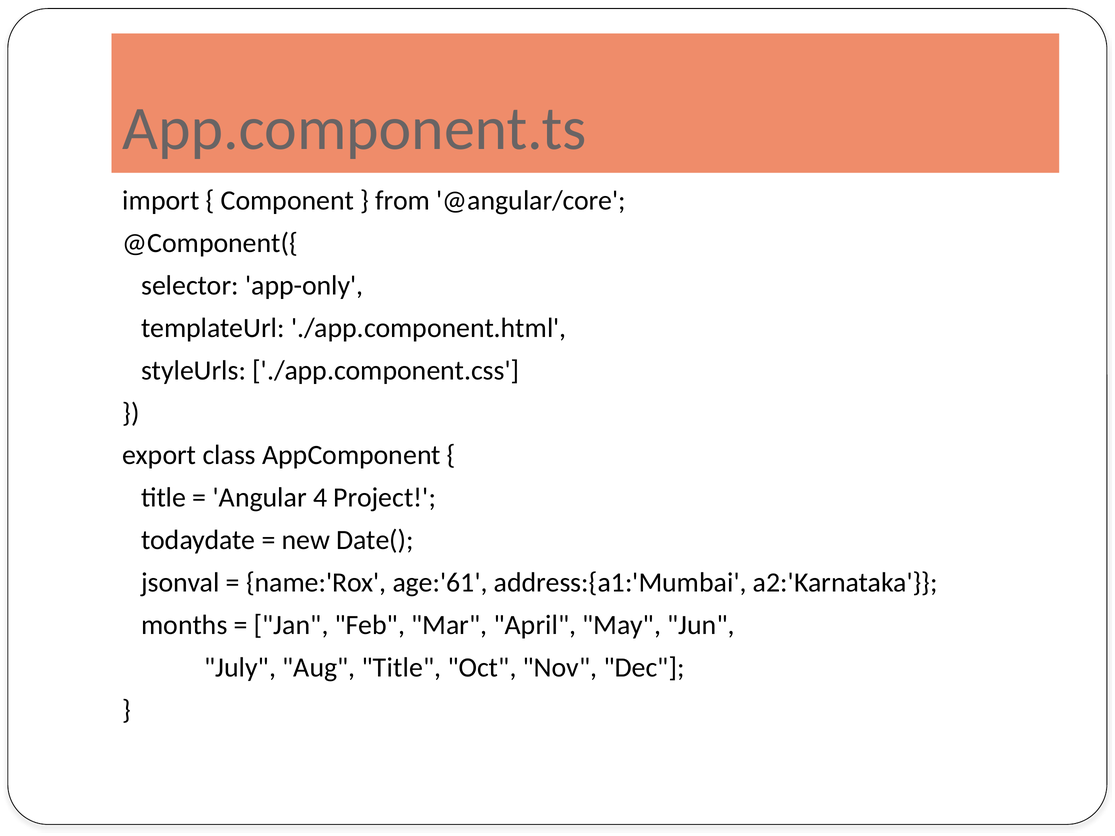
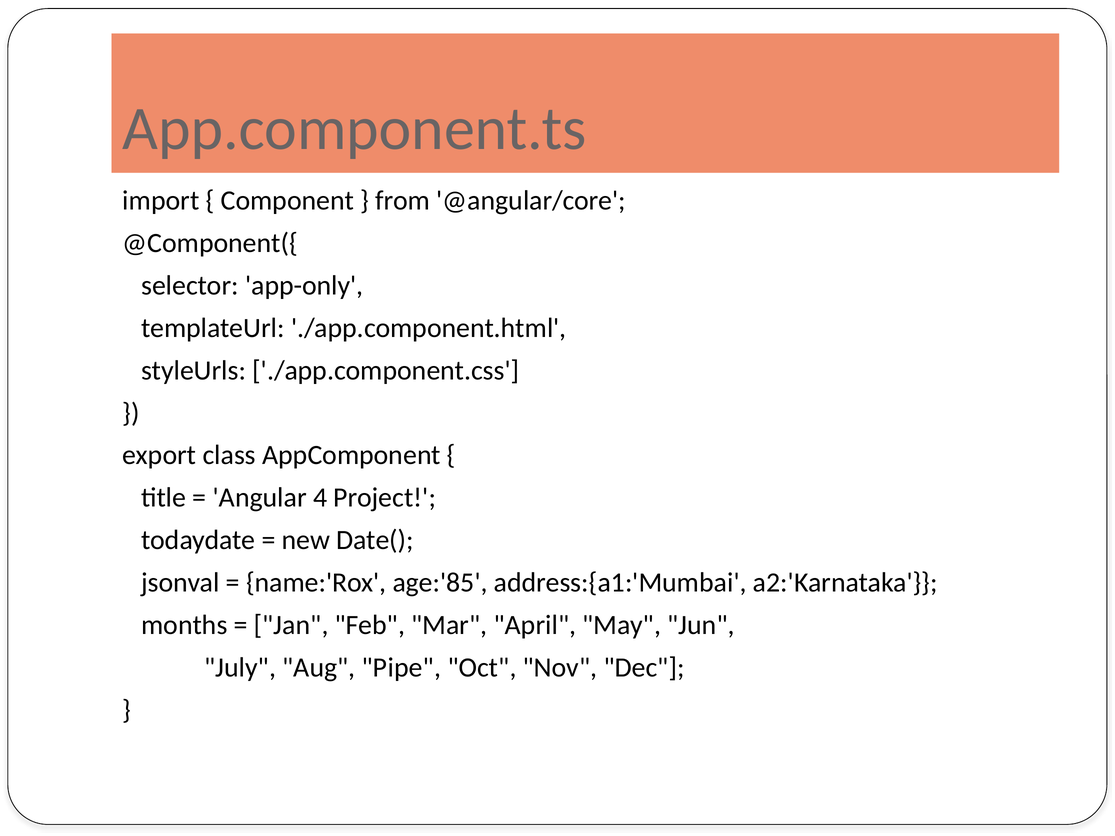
age:'61: age:'61 -> age:'85 (440, 583)
Aug Title: Title -> Pipe (401, 668)
